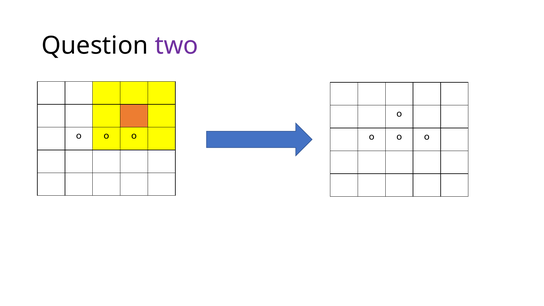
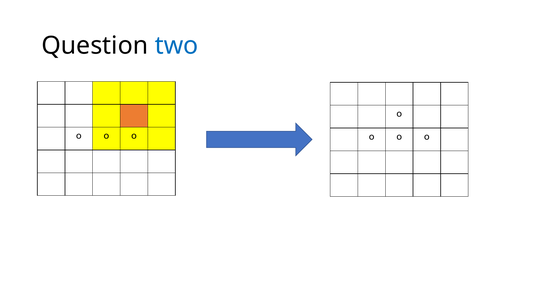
two colour: purple -> blue (177, 46)
